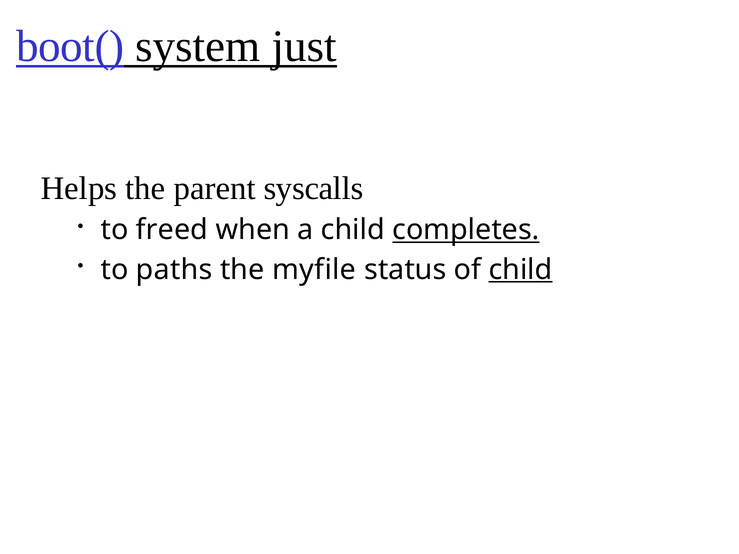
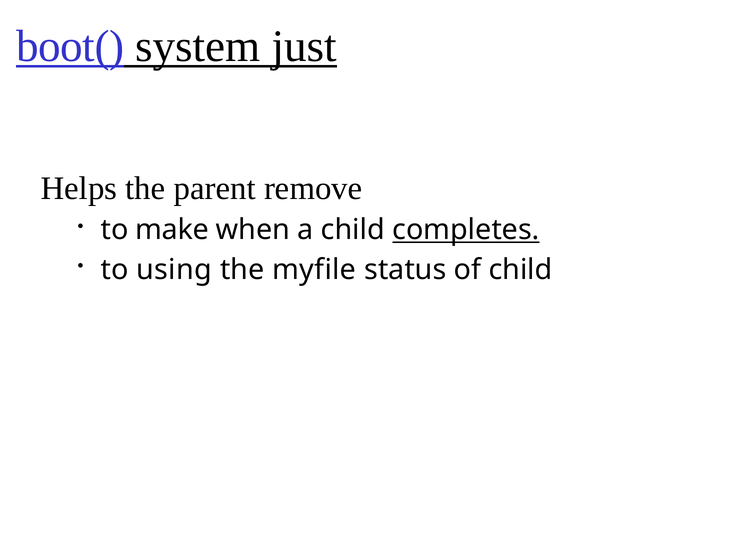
syscalls: syscalls -> remove (313, 188)
freed: freed -> make (172, 230)
paths: paths -> using (174, 270)
child underline: present -> none (521, 270)
